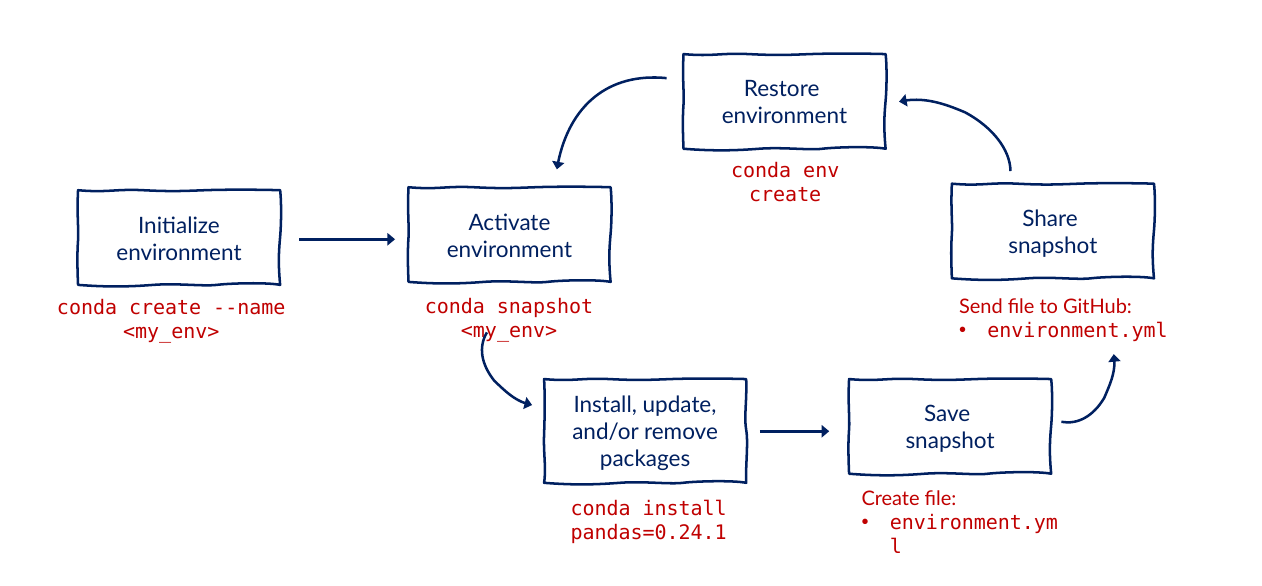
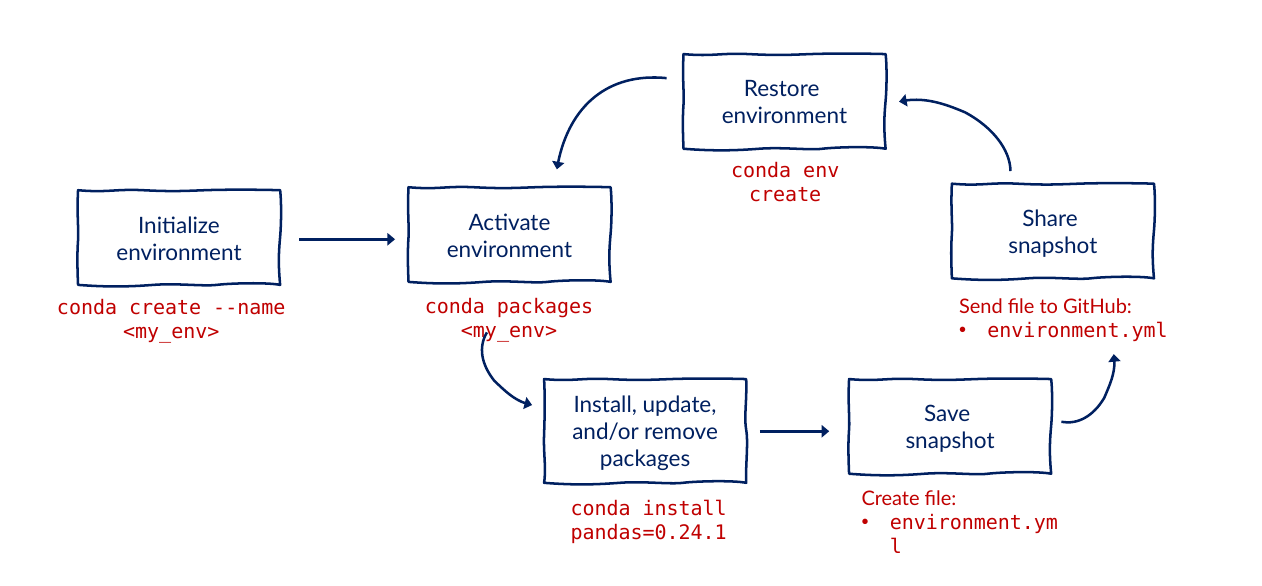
conda snapshot: snapshot -> packages (545, 306)
